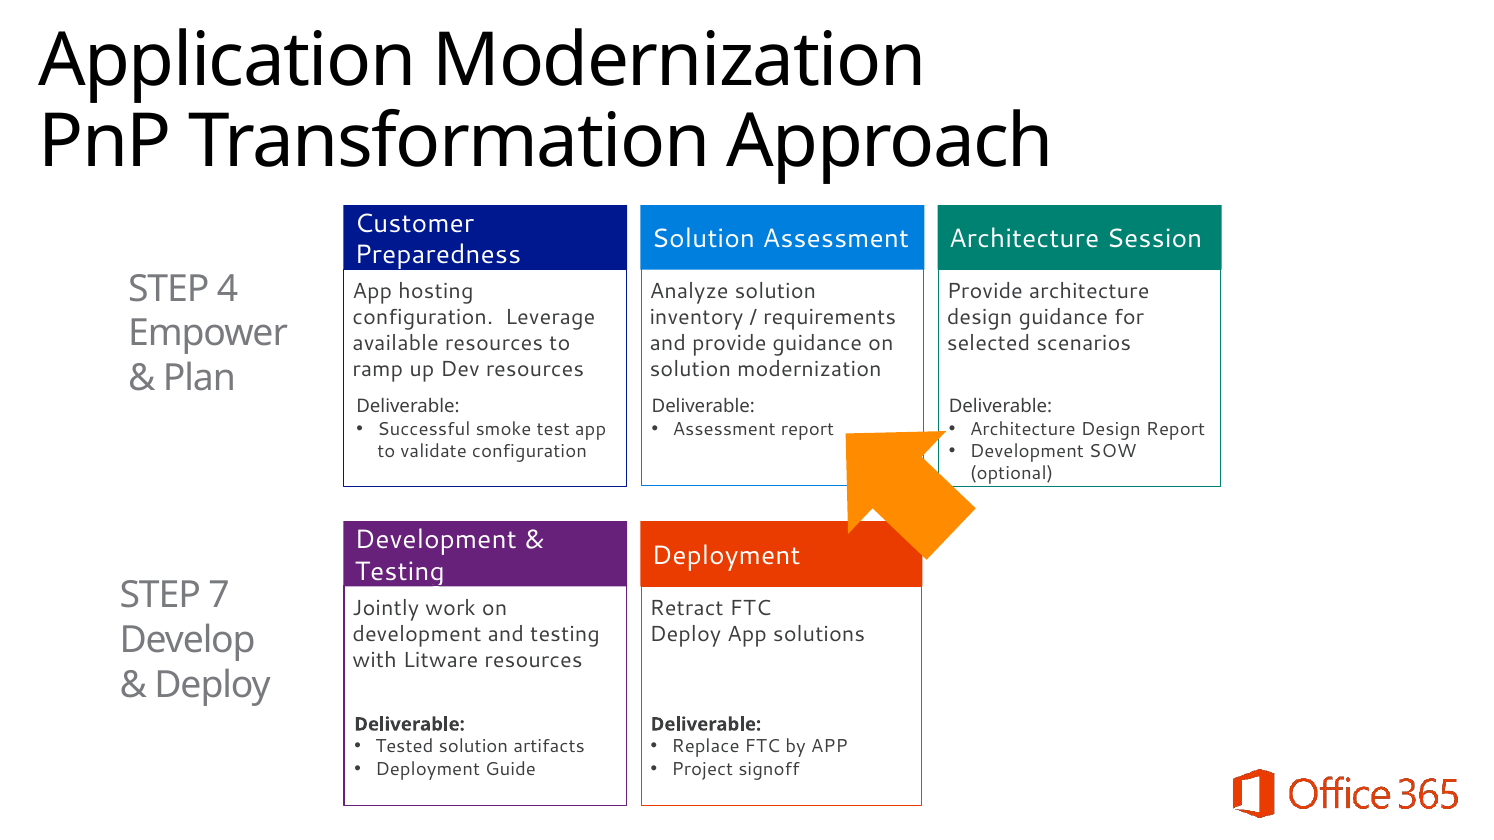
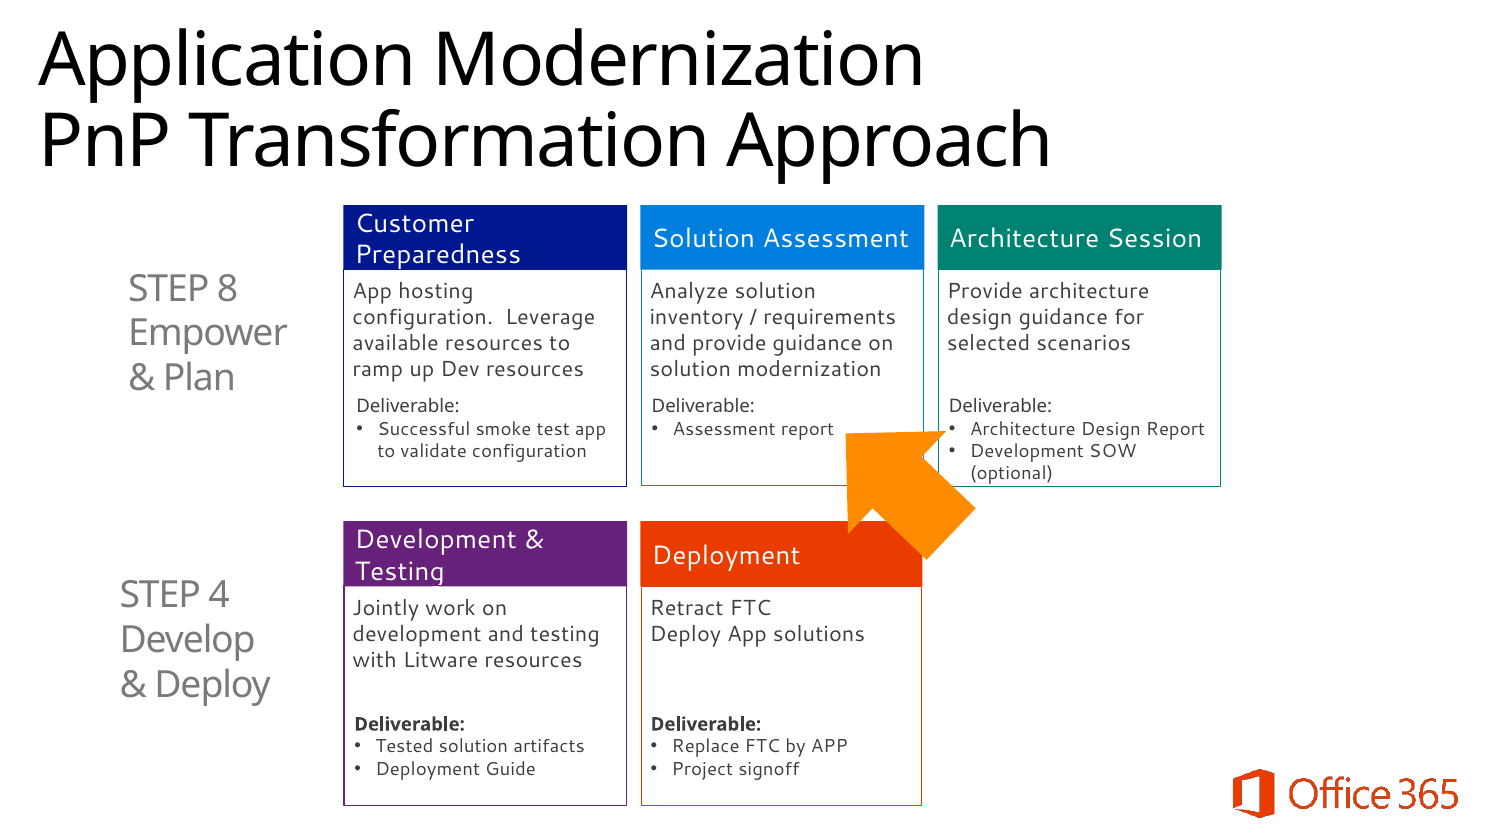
4: 4 -> 8 (228, 289)
7: 7 -> 4 (219, 596)
